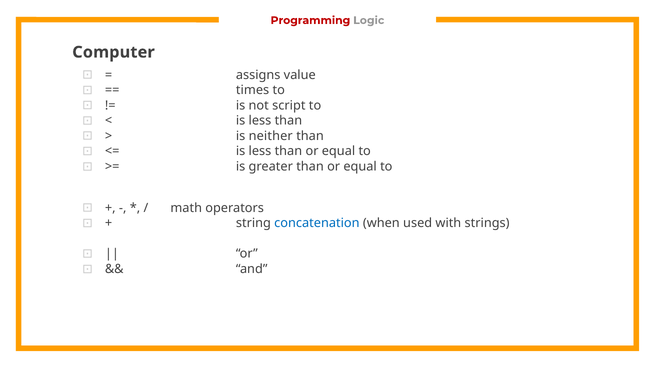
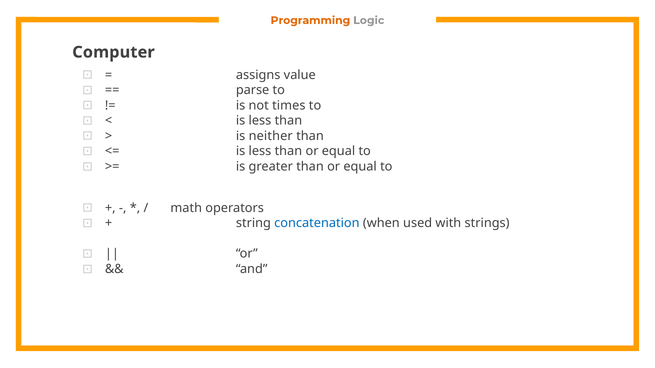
Programming colour: red -> orange (310, 20)
times: times -> parse (253, 90)
script: script -> times (289, 106)
